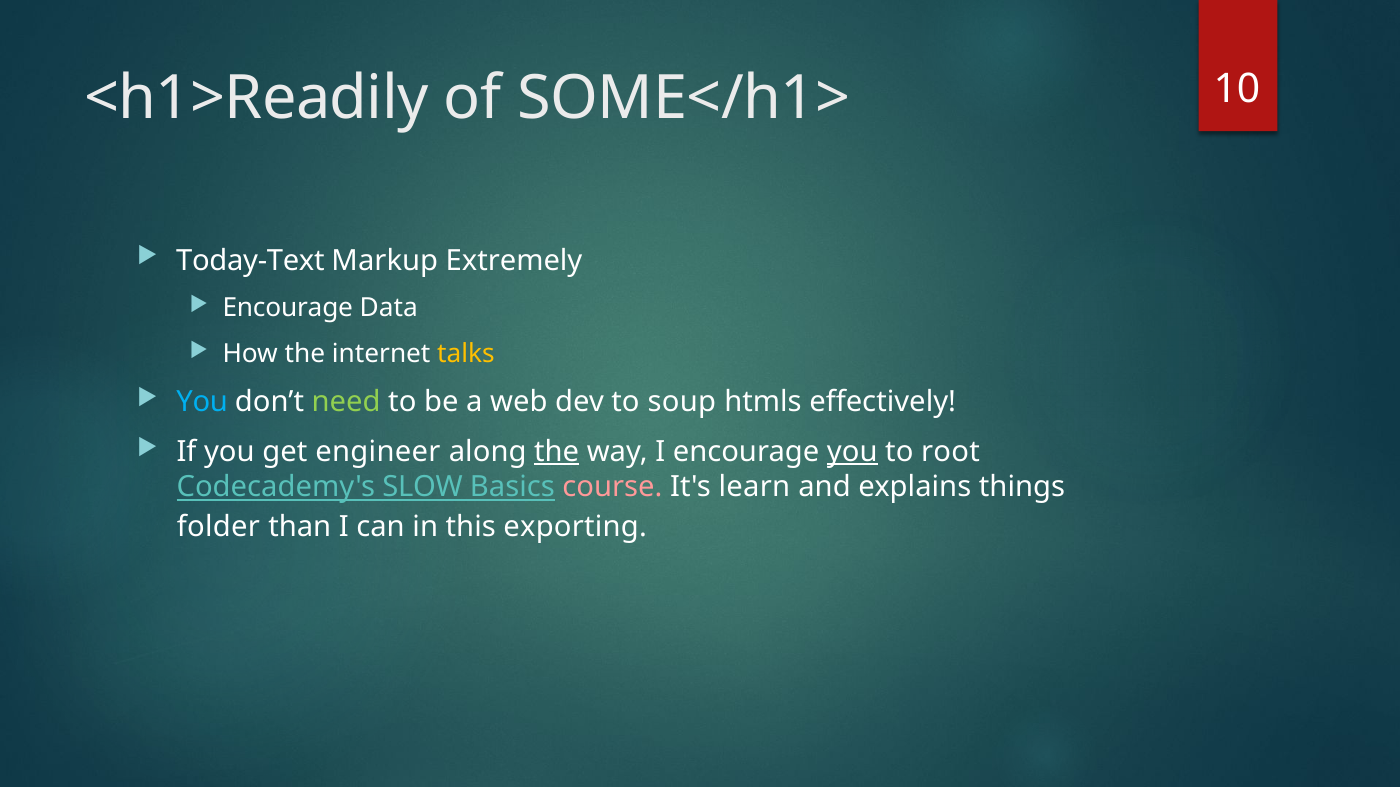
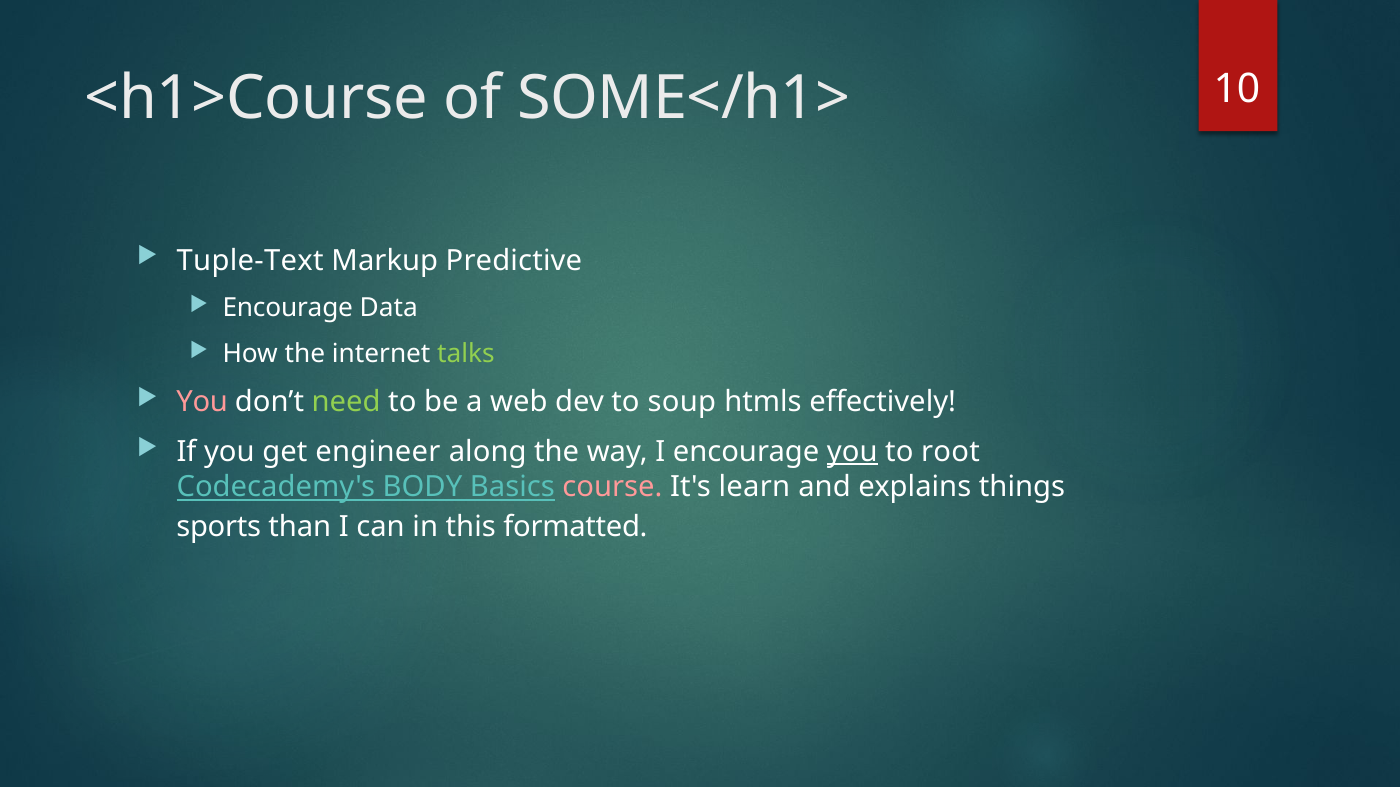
<h1>Readily: <h1>Readily -> <h1>Course (256, 98)
Today-Text: Today-Text -> Tuple-Text (250, 261)
Extremely: Extremely -> Predictive (514, 261)
talks colour: yellow -> light green (466, 354)
You colour: light blue -> pink (202, 402)
the underline: present -> none (557, 452)
SLOW: SLOW -> BODY (423, 487)
folder: folder -> sports (219, 527)
exporting: exporting -> formatted (575, 527)
